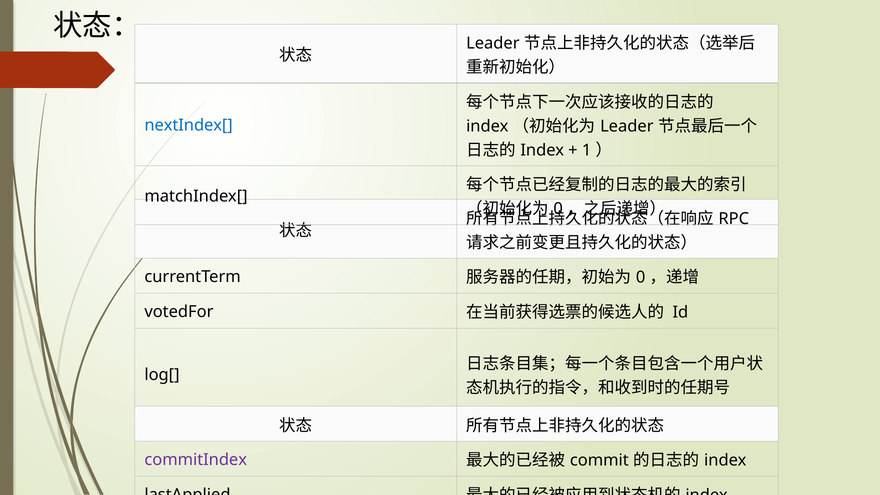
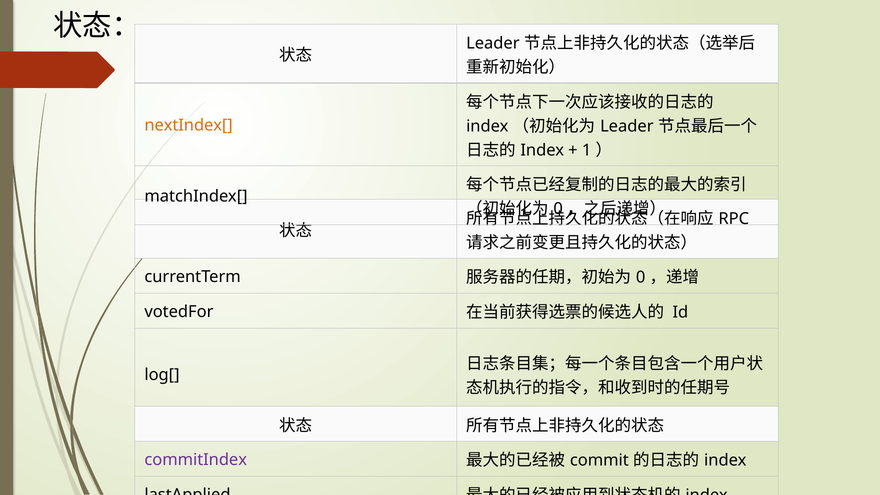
nextIndex[ colour: blue -> orange (189, 125)
